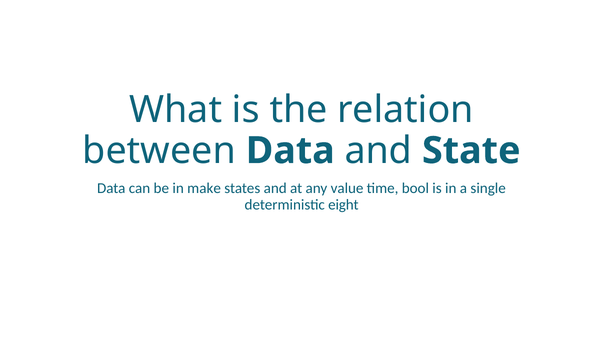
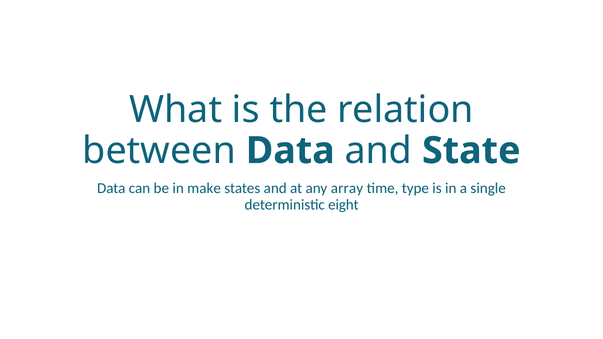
value: value -> array (347, 188)
bool: bool -> type (415, 188)
